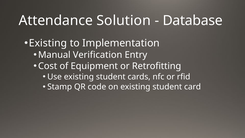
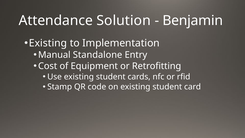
Database: Database -> Benjamin (193, 21)
Verification: Verification -> Standalone (98, 55)
